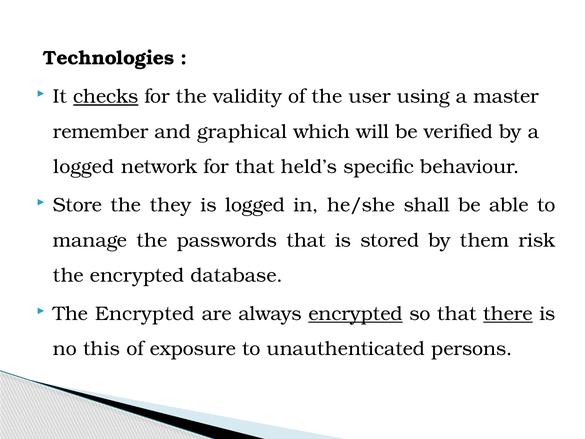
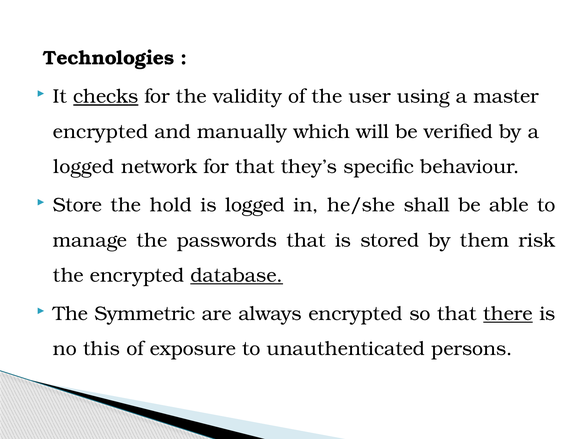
remember: remember -> encrypted (101, 132)
graphical: graphical -> manually (242, 132)
held’s: held’s -> they’s (309, 167)
they: they -> hold (171, 205)
database underline: none -> present (237, 275)
Encrypted: Encrypted -> Symmetric (145, 314)
encrypted underline: present -> none (355, 314)
